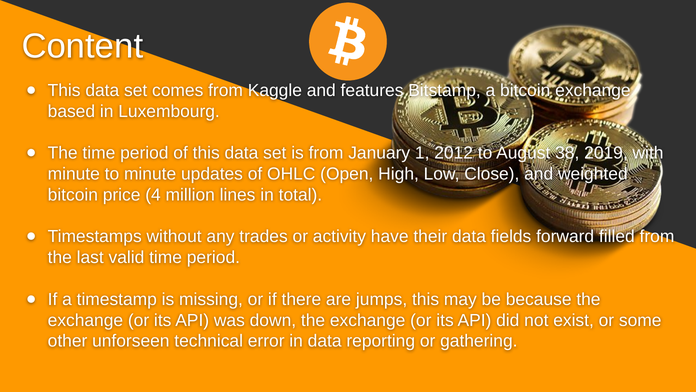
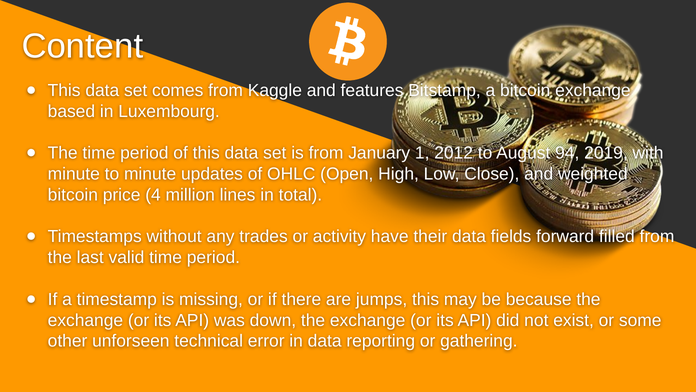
38: 38 -> 94 (567, 153)
